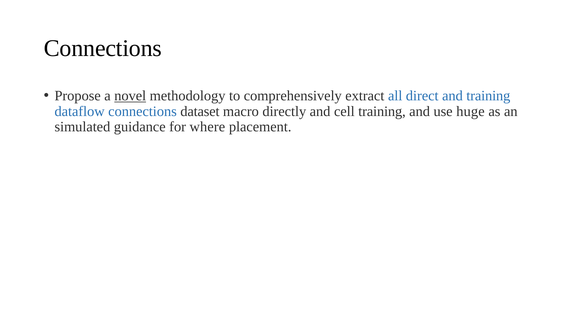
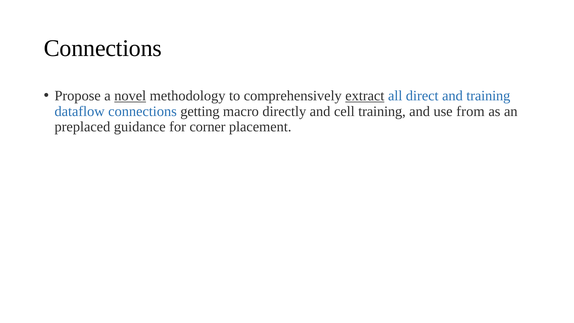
extract underline: none -> present (365, 96)
dataset: dataset -> getting (200, 111)
huge: huge -> from (470, 111)
simulated: simulated -> preplaced (82, 127)
where: where -> corner (207, 127)
